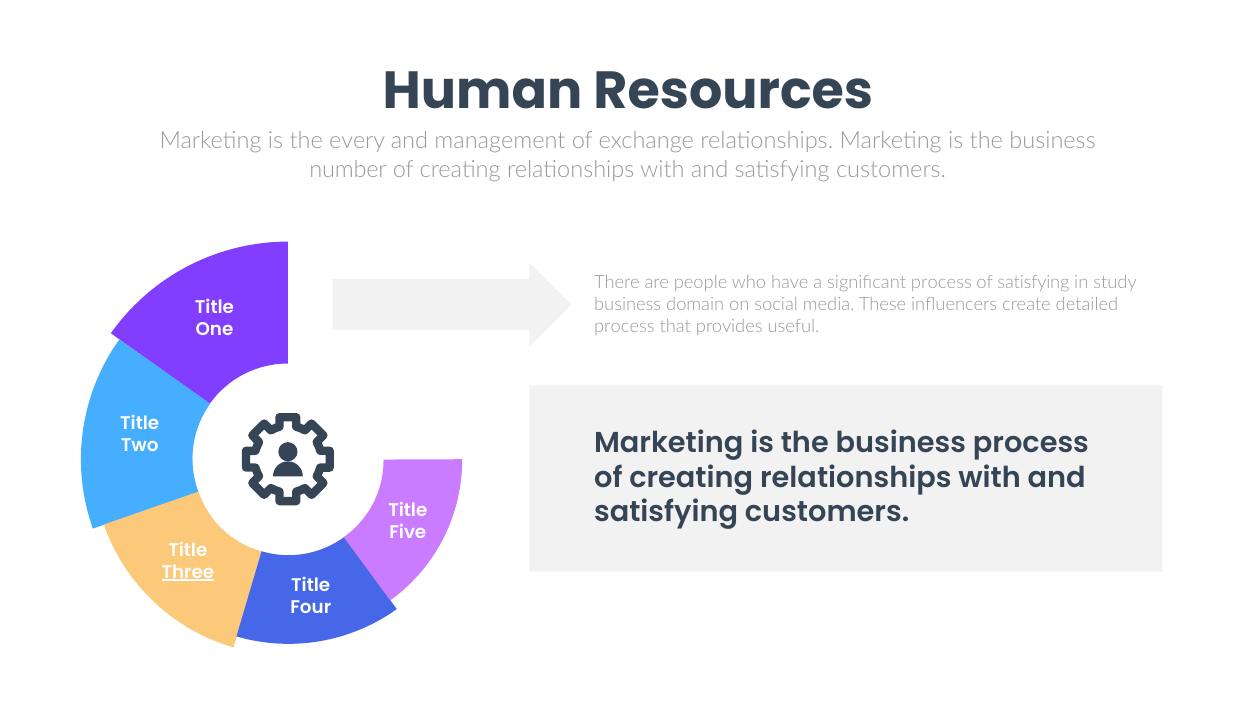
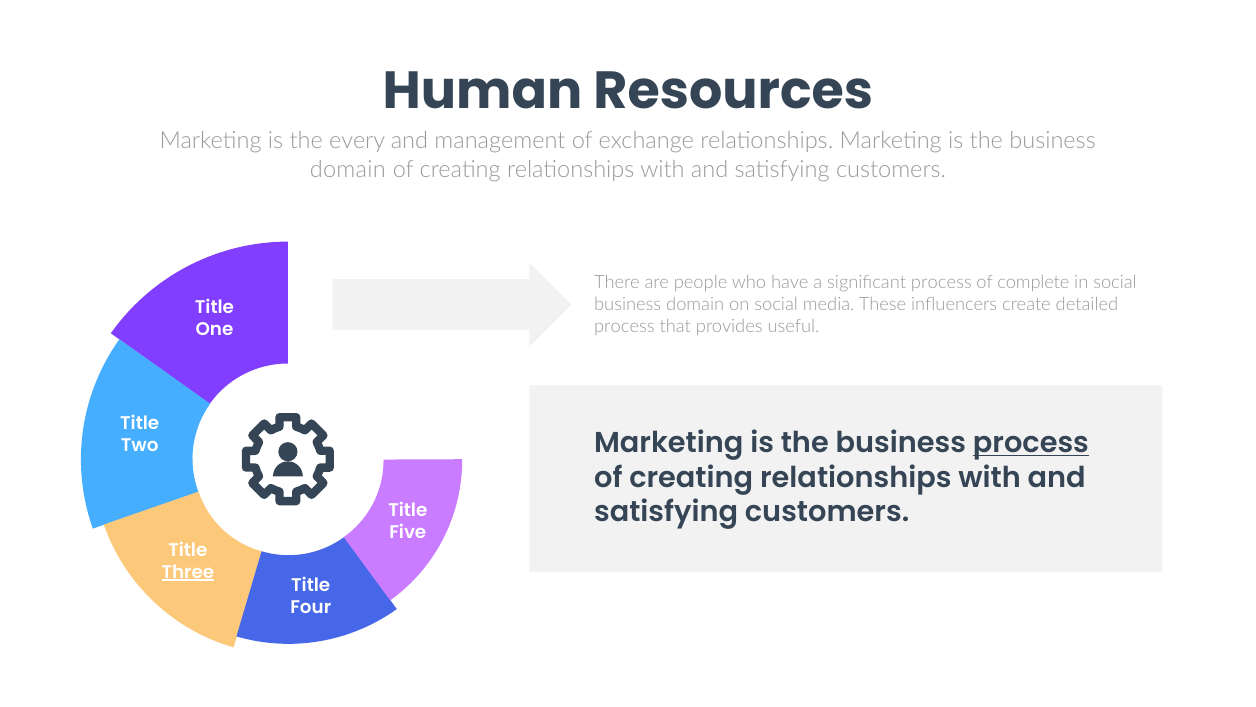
number: number -> domain (348, 169)
of satisfying: satisfying -> complete (1033, 282)
in study: study -> social (1115, 282)
process underline: none -> present (1031, 443)
